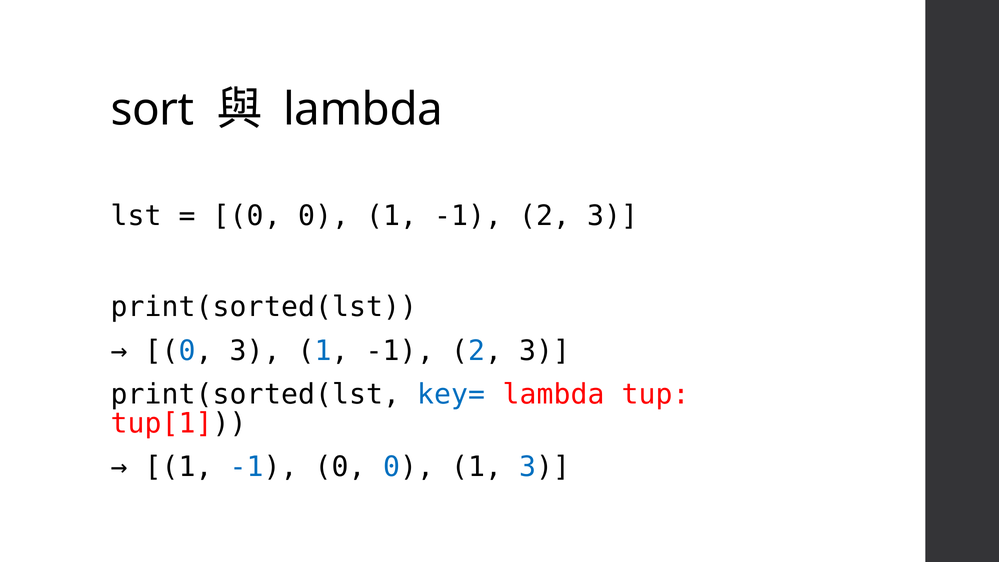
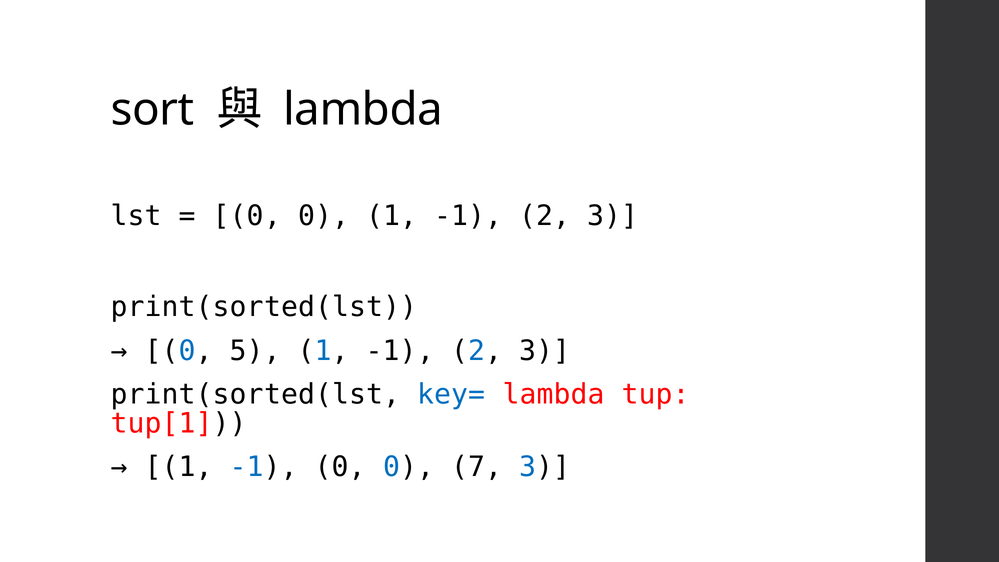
0 3: 3 -> 5 (255, 351)
-1 0 0 1: 1 -> 7 (477, 467)
